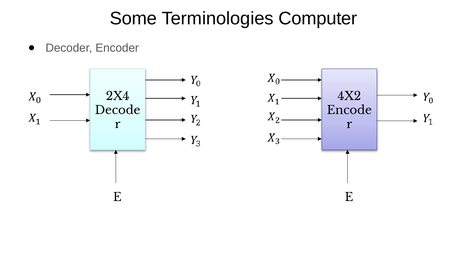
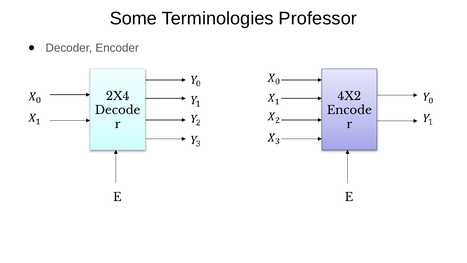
Computer: Computer -> Professor (318, 18)
